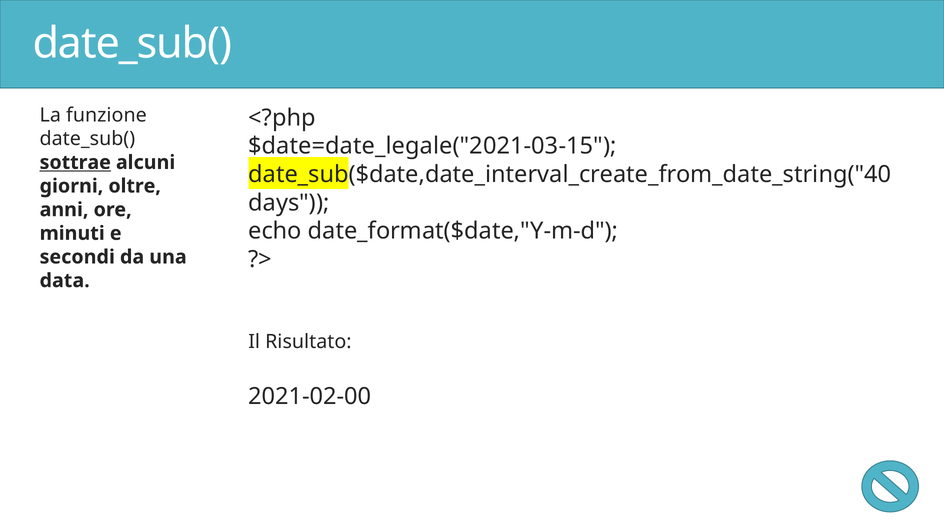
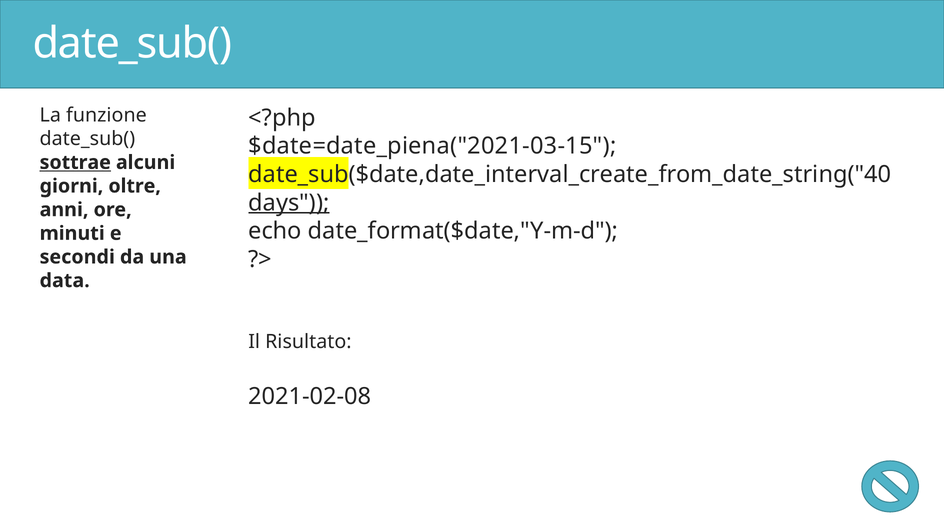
$date=date_legale("2021-03-15: $date=date_legale("2021-03-15 -> $date=date_piena("2021-03-15 (432, 146)
days underline: none -> present (289, 203)
2021-02-00: 2021-02-00 -> 2021-02-08 (310, 396)
